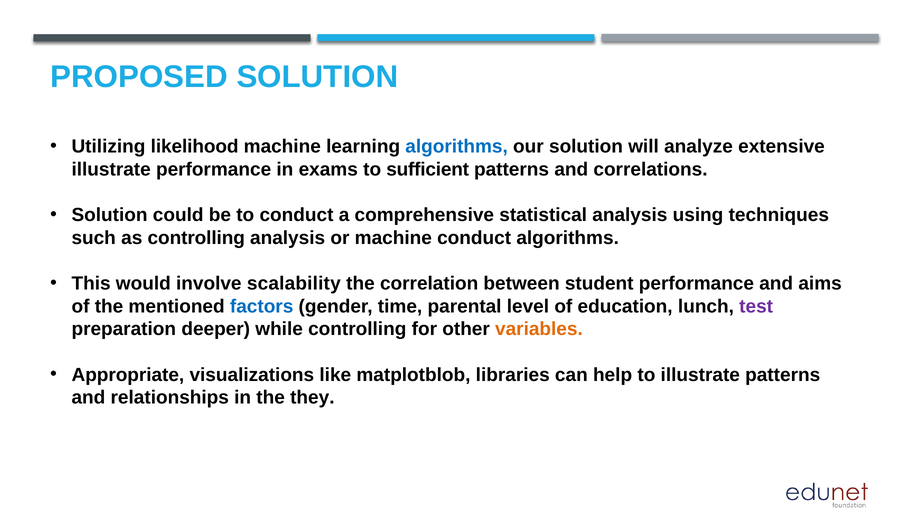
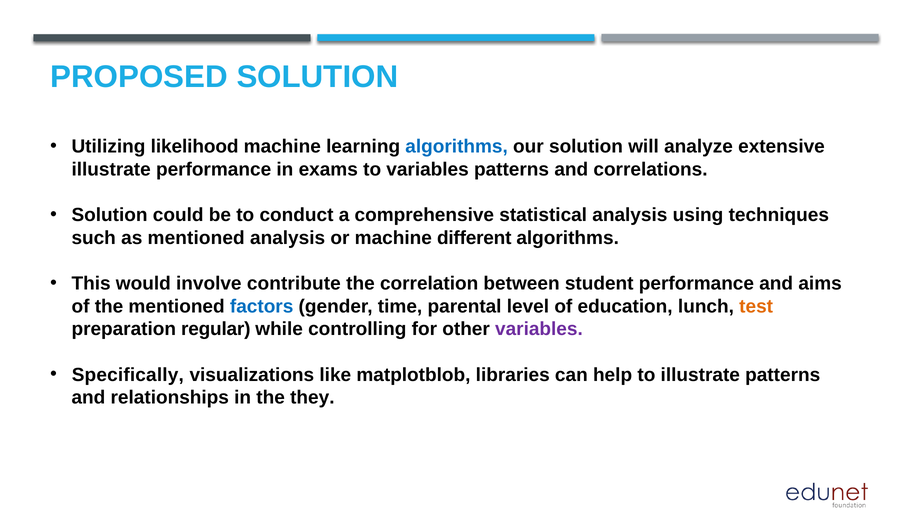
to sufficient: sufficient -> variables (428, 169)
as controlling: controlling -> mentioned (196, 238)
machine conduct: conduct -> different (474, 238)
scalability: scalability -> contribute (294, 284)
test colour: purple -> orange (756, 306)
deeper: deeper -> regular (216, 329)
variables colour: orange -> purple (539, 329)
Appropriate: Appropriate -> Specifically (128, 375)
